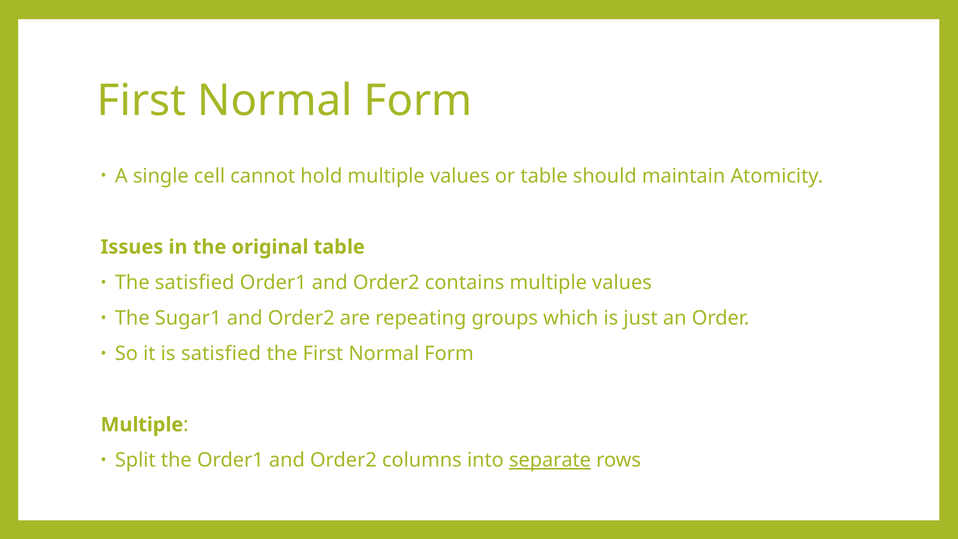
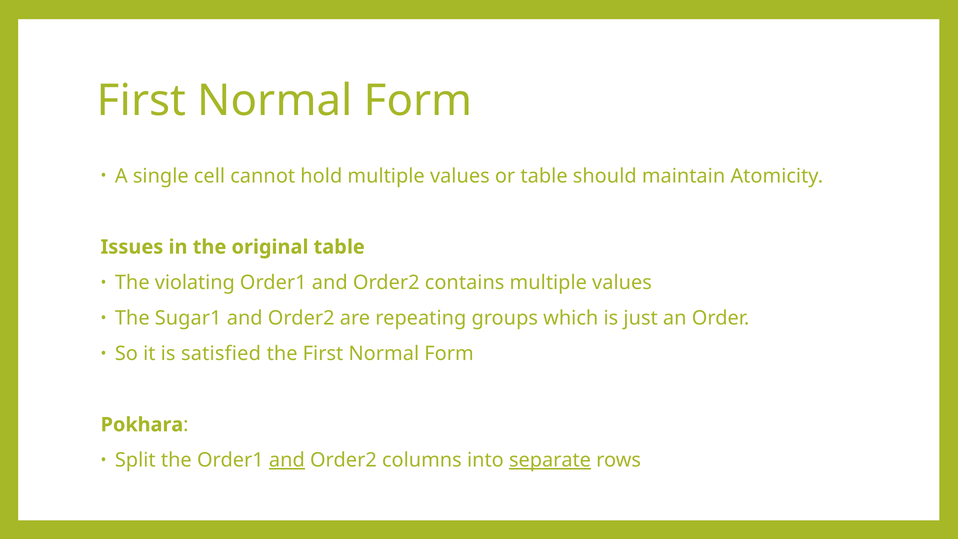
The satisfied: satisfied -> violating (195, 283)
Multiple: Multiple -> Pokhara (142, 425)
and underline: none -> present (287, 460)
